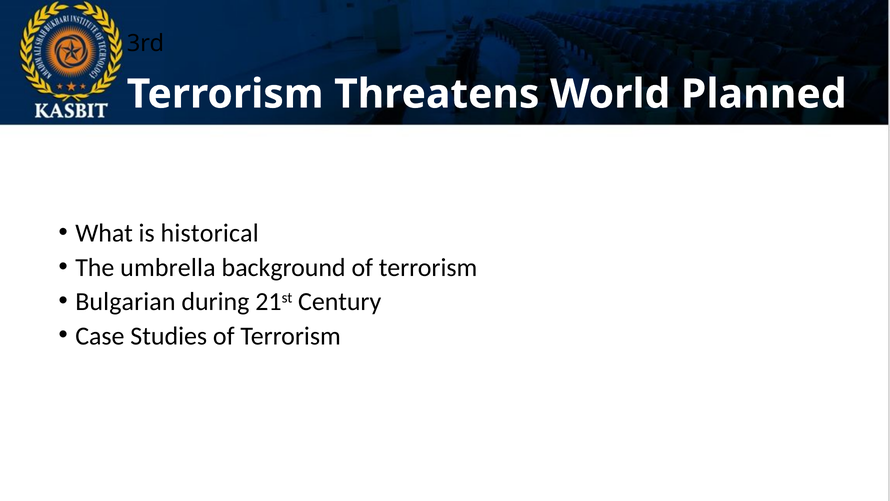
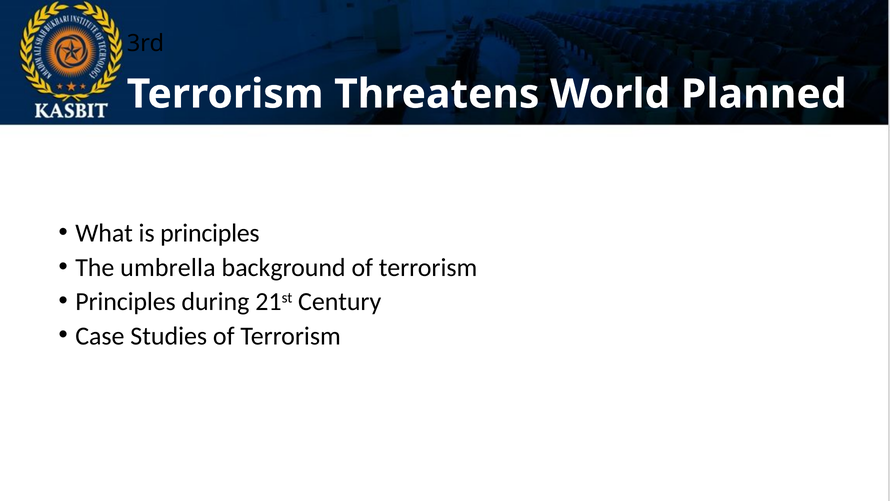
is historical: historical -> principles (210, 233)
Bulgarian: Bulgarian -> Principles (126, 302)
